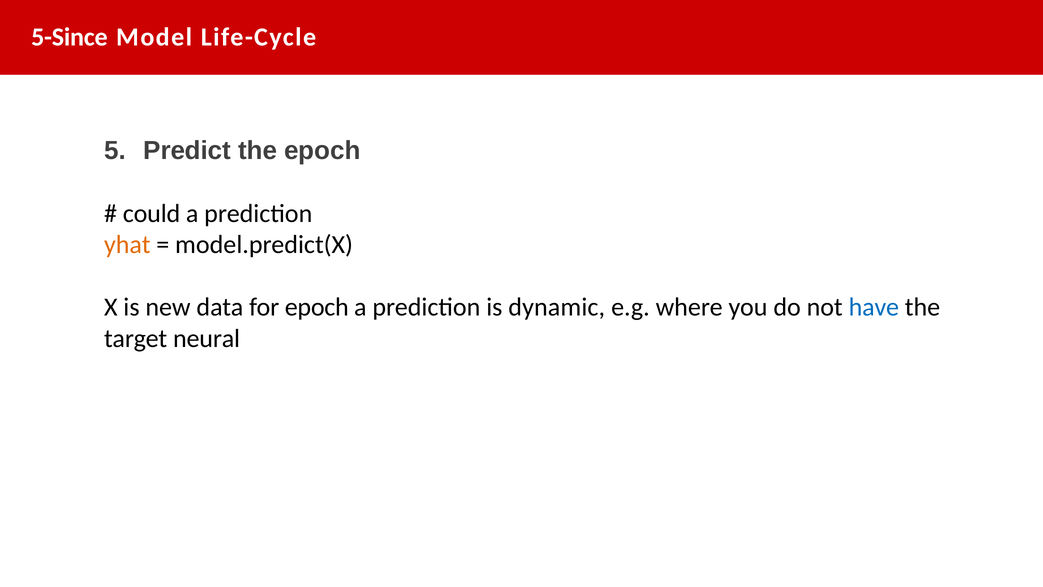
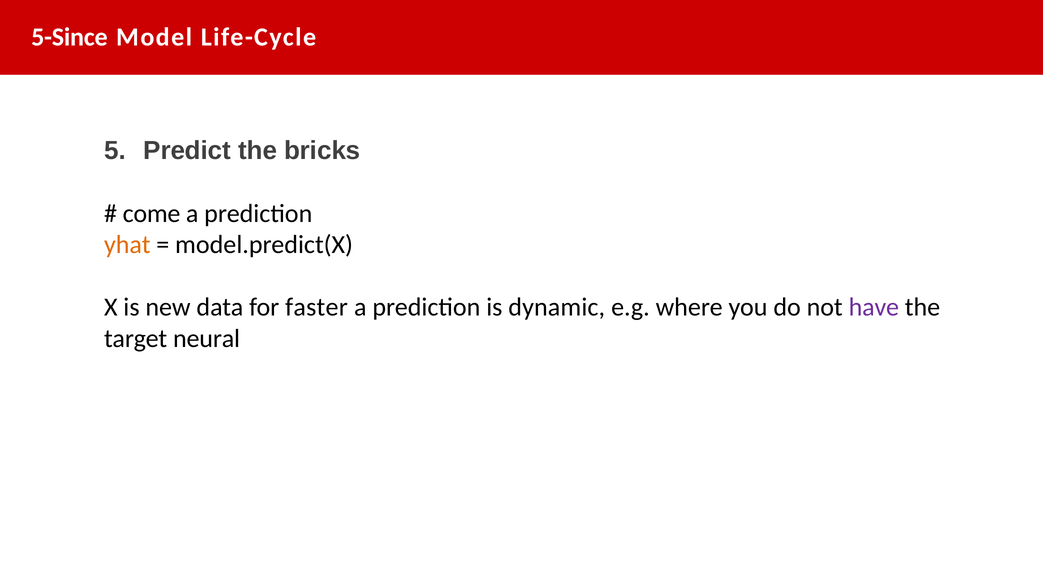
the epoch: epoch -> bricks (322, 151)
could: could -> come (152, 213)
for epoch: epoch -> faster (317, 307)
have colour: blue -> purple (874, 307)
